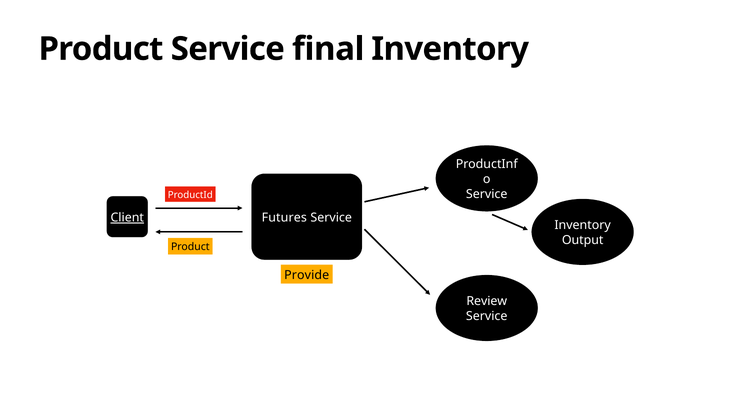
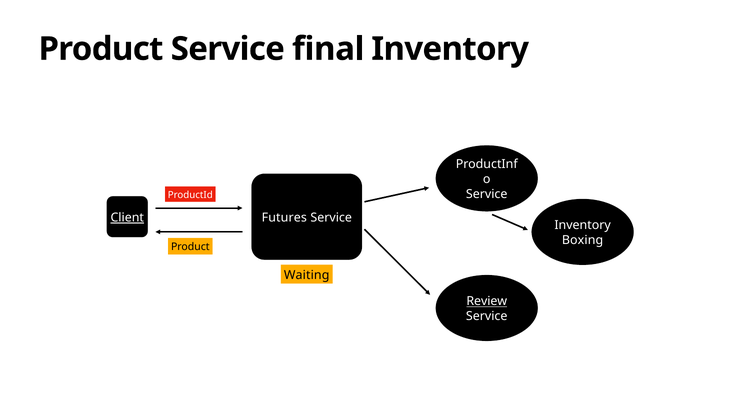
Output: Output -> Boxing (583, 241)
Provide: Provide -> Waiting (307, 275)
Review underline: none -> present (487, 302)
